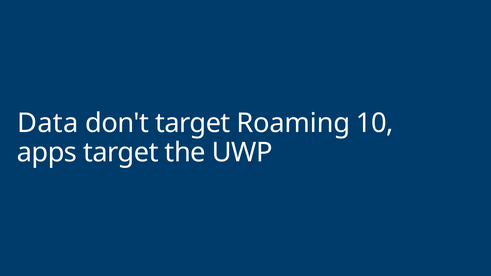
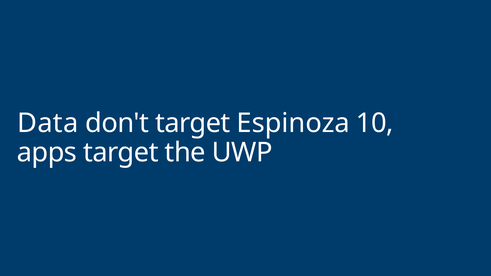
Roaming: Roaming -> Espinoza (293, 123)
